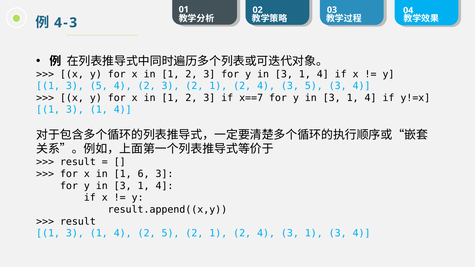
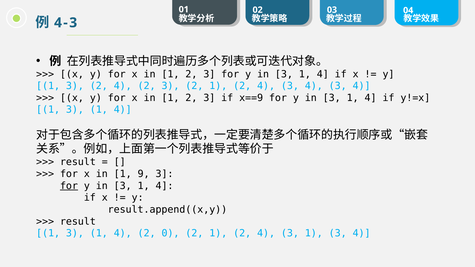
1 3 5: 5 -> 2 (99, 86)
2 4 3 5: 5 -> 4 (314, 86)
x==7: x==7 -> x==9 (251, 98)
6: 6 -> 9 (144, 174)
for underline: none -> present (69, 186)
2 5: 5 -> 0 (170, 233)
